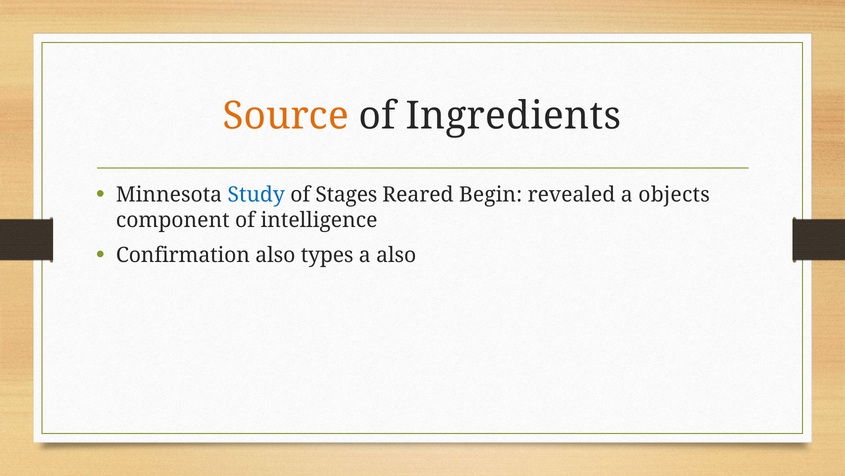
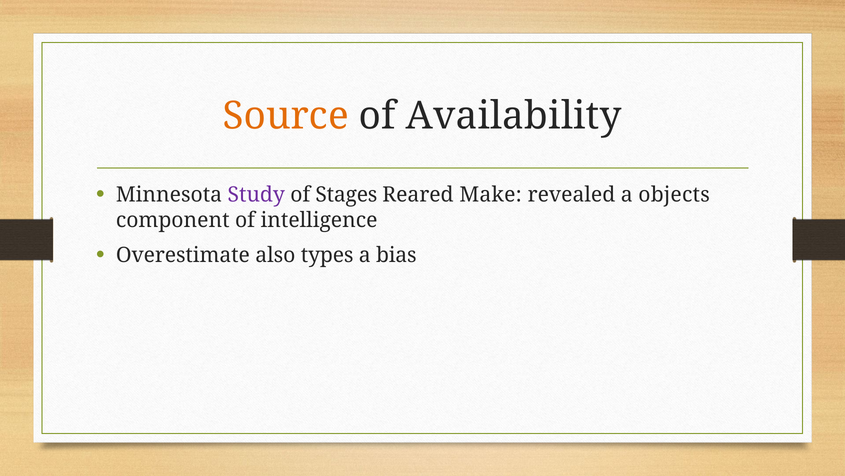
Ingredients: Ingredients -> Availability (514, 116)
Study colour: blue -> purple (256, 195)
Begin: Begin -> Make (491, 195)
Confirmation: Confirmation -> Overestimate (183, 255)
a also: also -> bias (396, 255)
